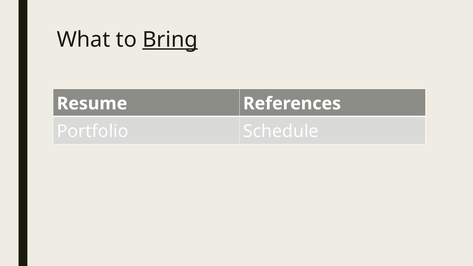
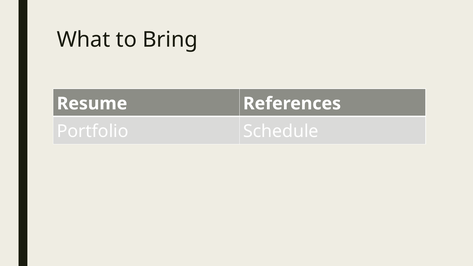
Bring underline: present -> none (170, 40)
